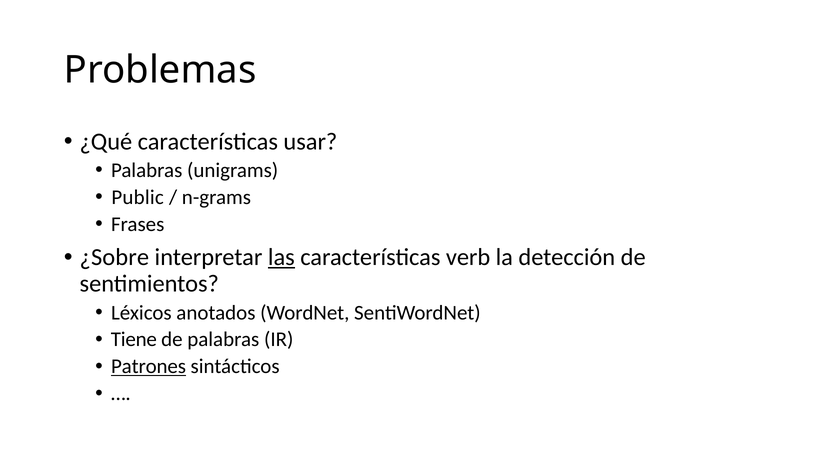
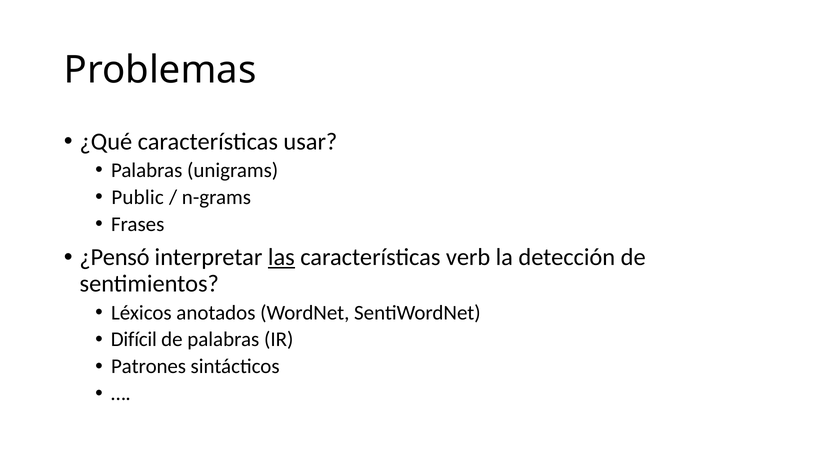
¿Sobre: ¿Sobre -> ¿Pensó (114, 258)
Tiene: Tiene -> Difícil (134, 340)
Patrones underline: present -> none (148, 367)
